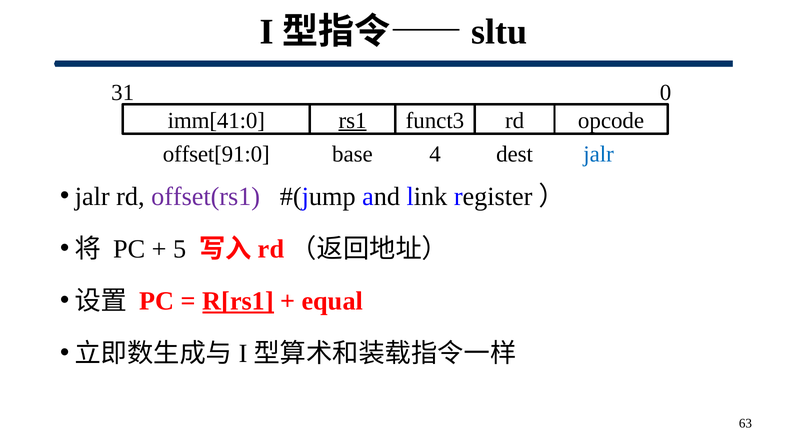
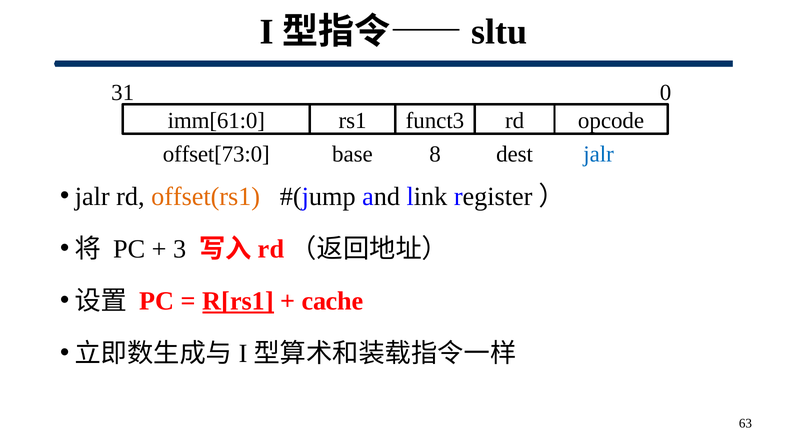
imm[41:0: imm[41:0 -> imm[61:0 (216, 120)
rs1 underline: present -> none (353, 120)
offset[91:0: offset[91:0 -> offset[73:0 (216, 154)
4: 4 -> 8 (435, 154)
offset(rs1 colour: purple -> orange (206, 196)
5: 5 -> 3 (180, 249)
equal: equal -> cache (332, 301)
